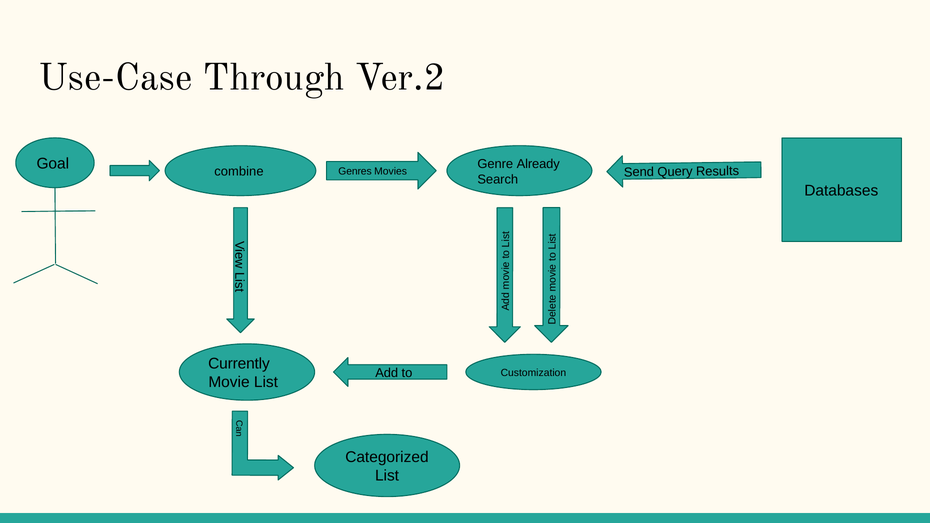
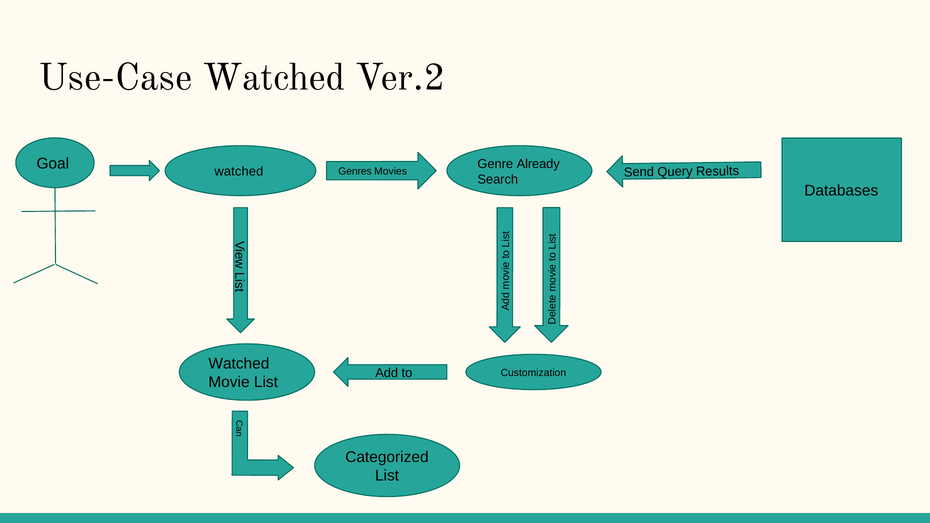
Use-Case Through: Through -> Watched (274, 77)
combine: combine -> watched (239, 172)
Currently: Currently -> Watched (239, 364)
